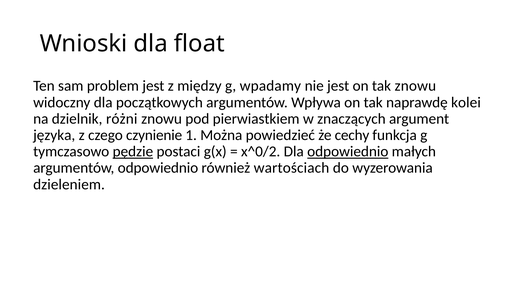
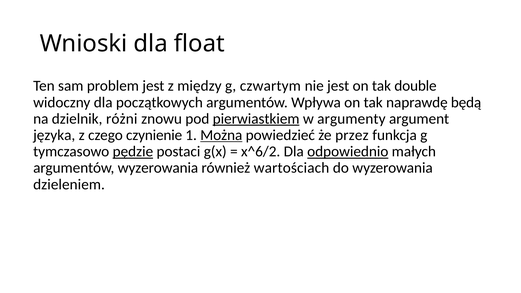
wpadamy: wpadamy -> czwartym (270, 86)
tak znowu: znowu -> double (416, 86)
kolei: kolei -> będą (466, 102)
pierwiastkiem underline: none -> present (256, 119)
znaczących: znaczących -> argumenty (351, 119)
Można underline: none -> present (221, 135)
cechy: cechy -> przez (352, 135)
x^0/2: x^0/2 -> x^6/2 (261, 152)
argumentów odpowiednio: odpowiednio -> wyzerowania (158, 168)
